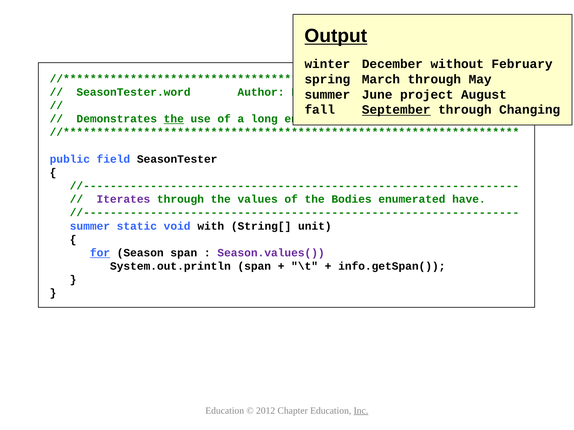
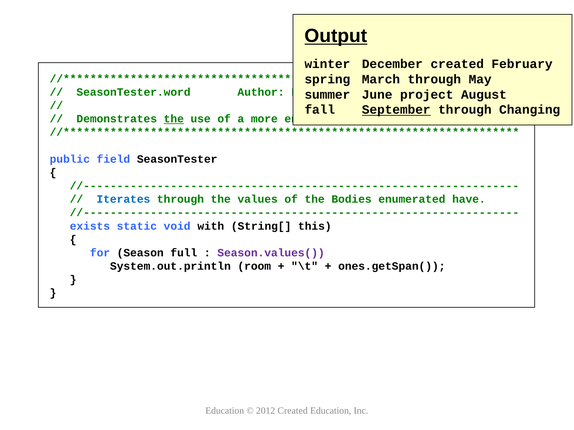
December without: without -> created (457, 64)
long: long -> more (264, 119)
Iterates colour: purple -> blue (123, 199)
summer: summer -> exists (90, 226)
unit: unit -> this (315, 226)
for underline: present -> none (100, 253)
Season span: span -> full (184, 253)
System.out.println span: span -> room (254, 266)
info.getSpan(: info.getSpan( -> ones.getSpan( (392, 266)
2012 Chapter: Chapter -> Created (293, 411)
Inc underline: present -> none (361, 411)
